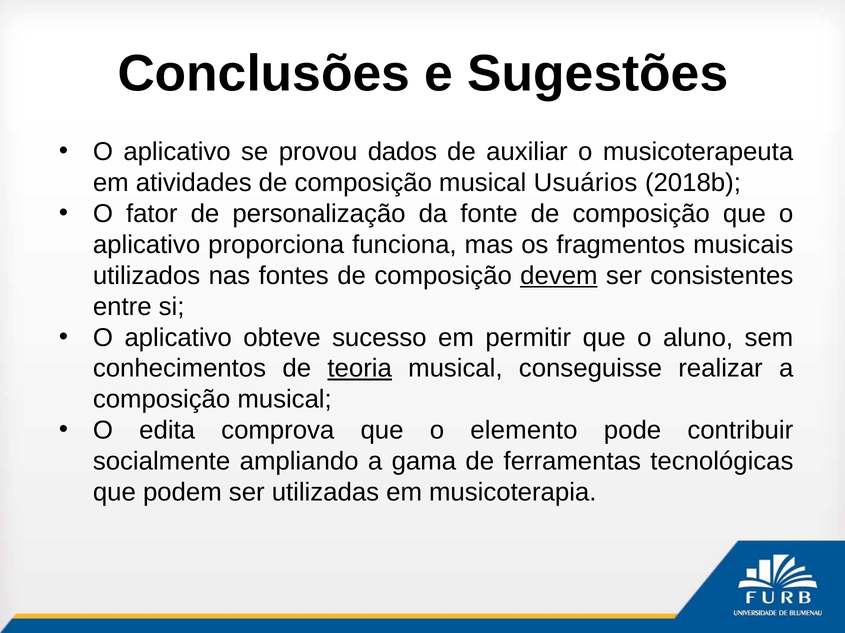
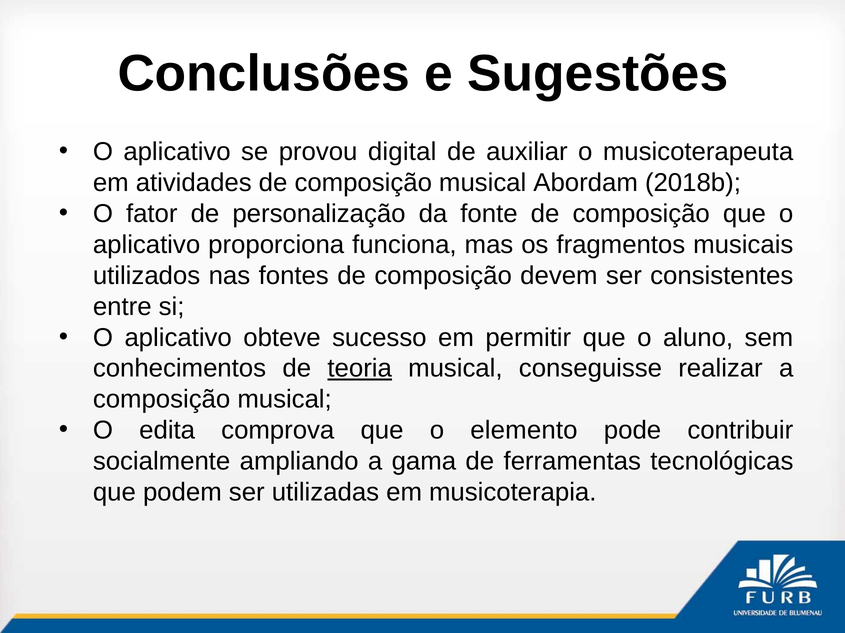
dados: dados -> digital (402, 152)
Usuários: Usuários -> Abordam (586, 183)
devem underline: present -> none (559, 276)
